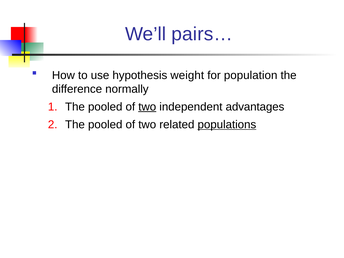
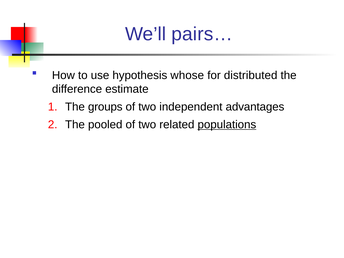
weight: weight -> whose (187, 75)
population: population -> distributed (251, 75)
normally: normally -> estimate (127, 89)
pooled: pooled -> groups (105, 107)
two underline: present -> none (147, 107)
